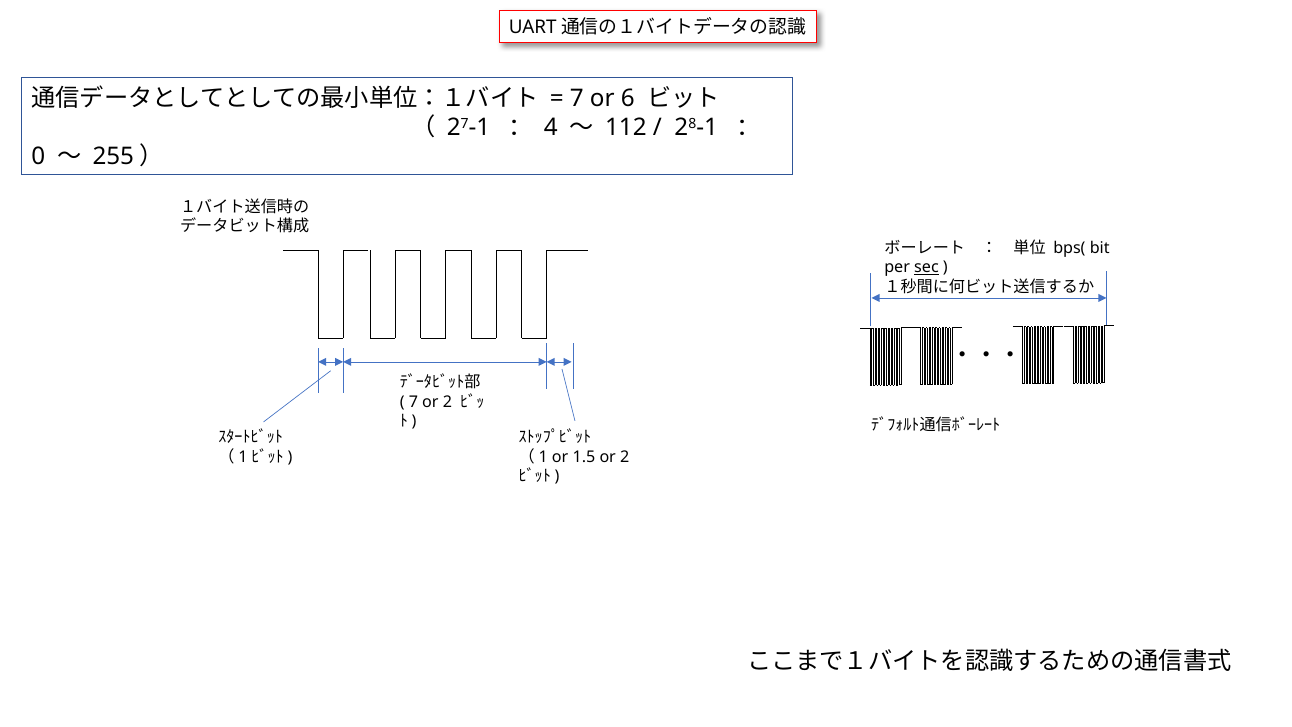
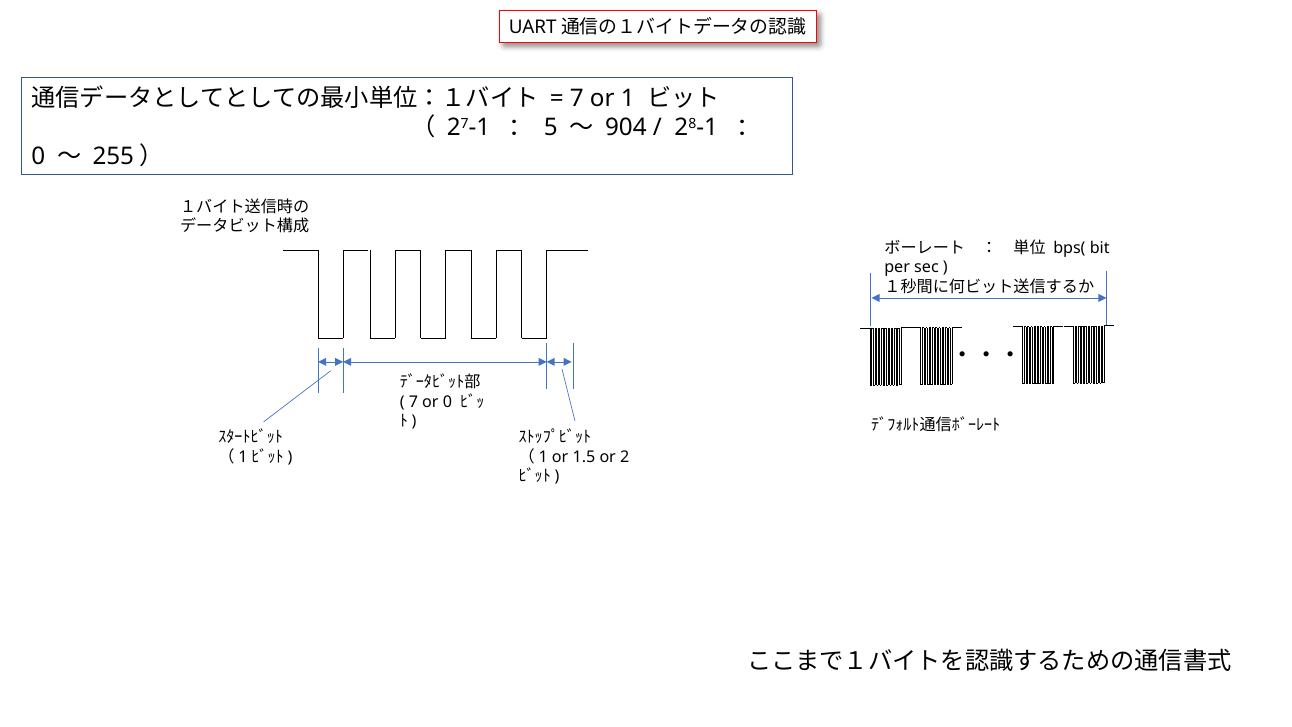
6: 6 -> 1 (628, 99)
4: 4 -> 5 (551, 128)
112: 112 -> 904 (626, 128)
sec underline: present -> none (927, 267)
7 or 2: 2 -> 0 (447, 402)
